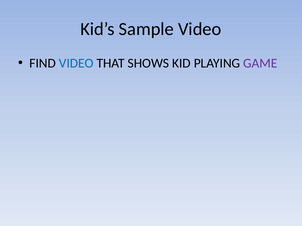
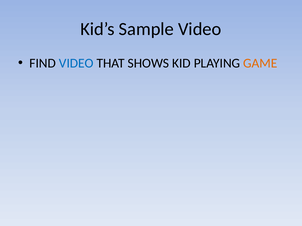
GAME colour: purple -> orange (260, 63)
